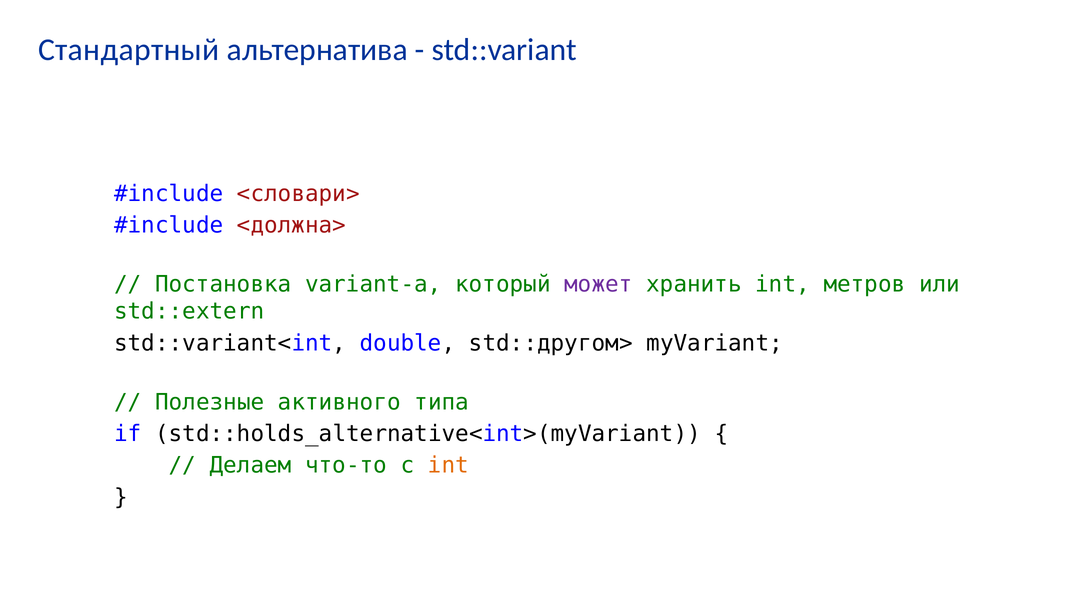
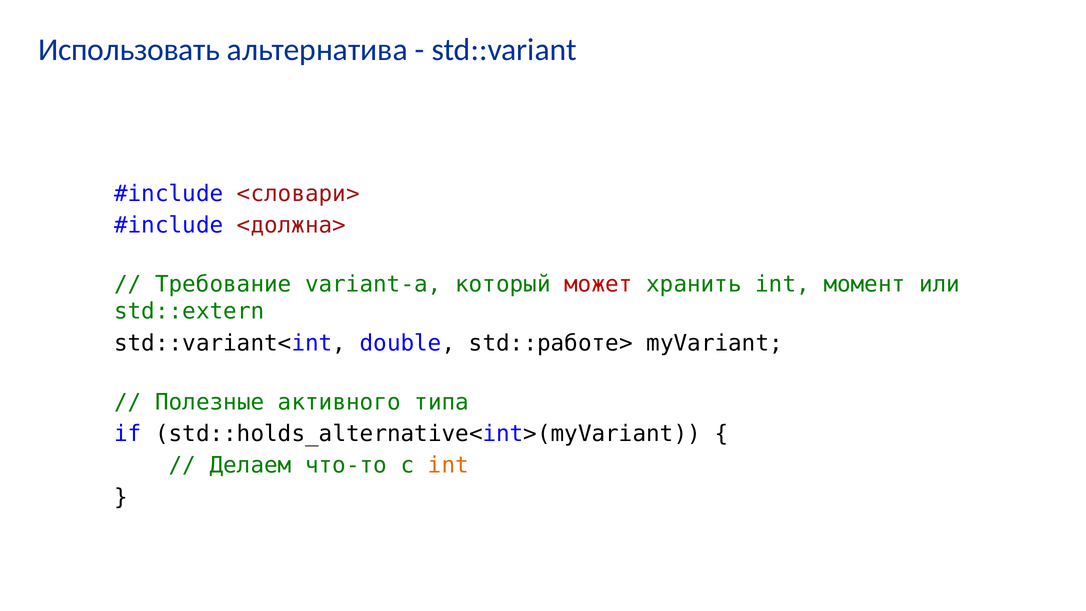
Стандартный: Стандартный -> Использовать (129, 50)
Постановка: Постановка -> Требование (223, 284)
может colour: purple -> red (598, 284)
метров: метров -> момент (864, 284)
std::другом>: std::другом> -> std::работе> (551, 343)
